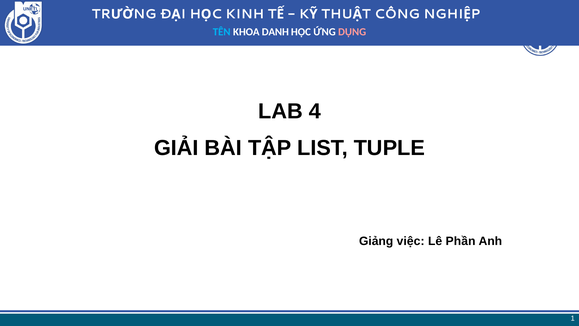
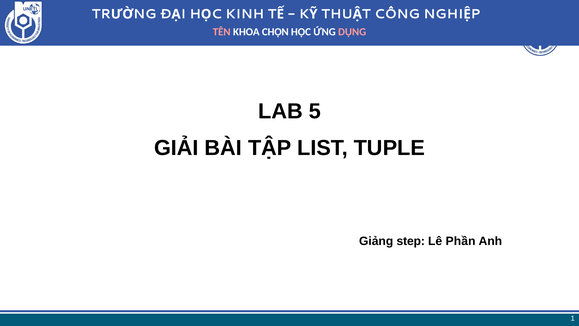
TÊN colour: light blue -> pink (222, 32)
DANH: DANH -> CHỌN (275, 32)
4: 4 -> 5 (315, 111)
việc: việc -> step (411, 241)
